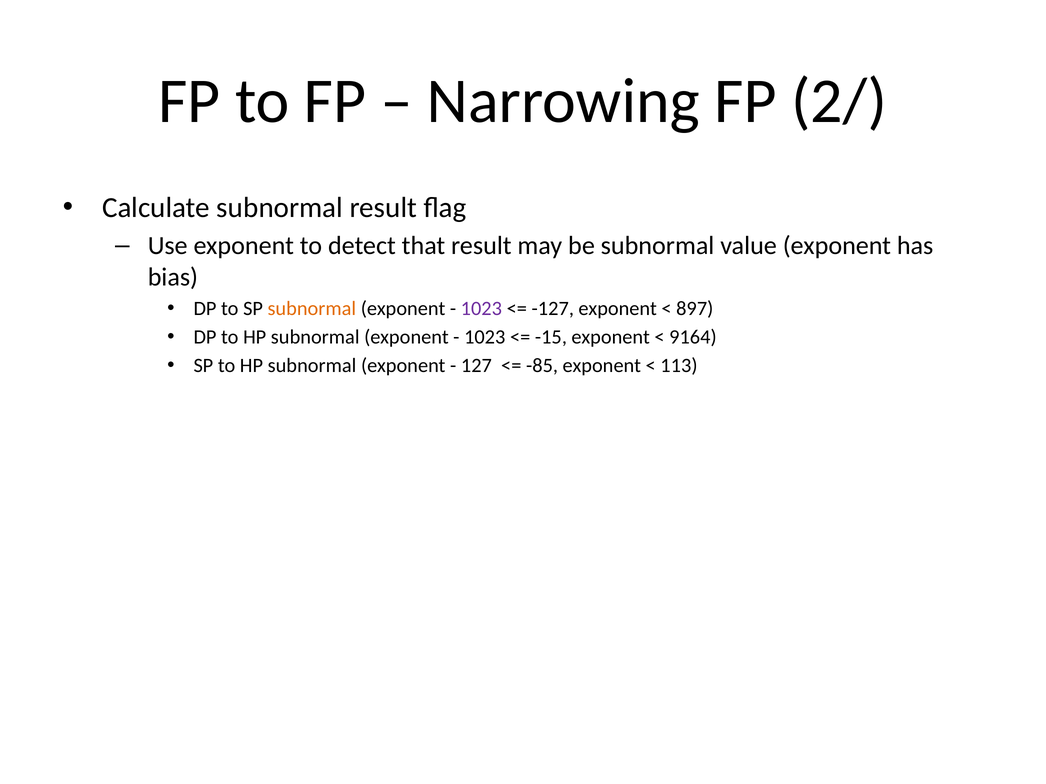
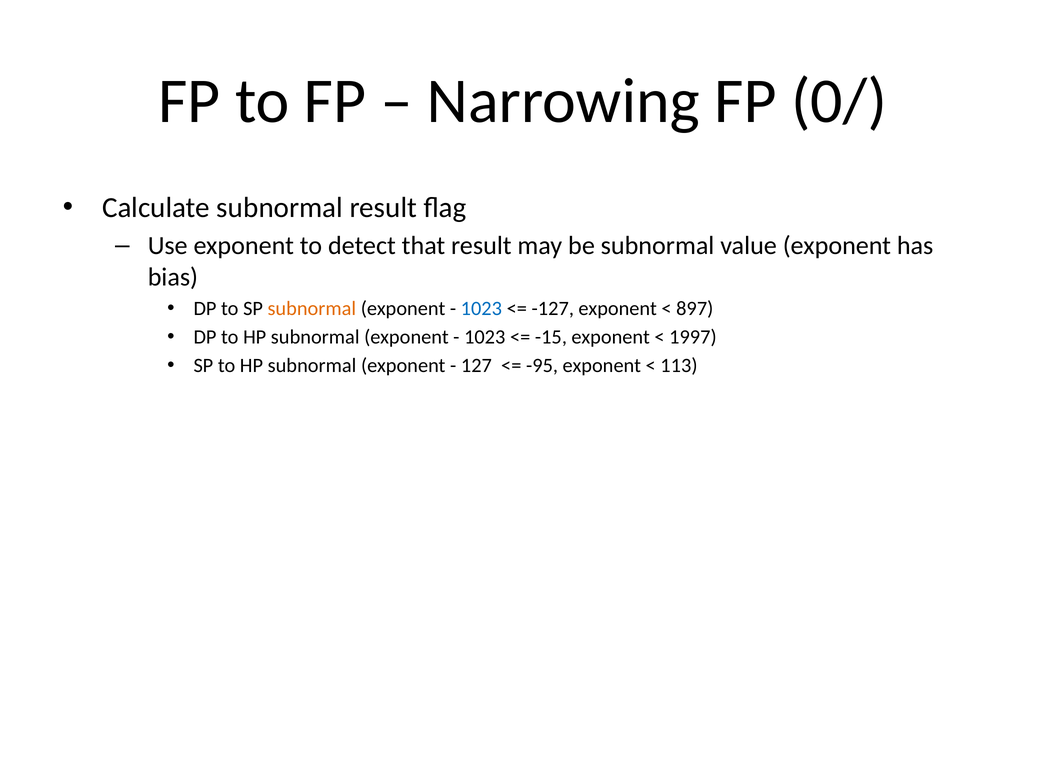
2/: 2/ -> 0/ (839, 101)
1023 colour: purple -> blue (481, 309)
9164: 9164 -> 1997 (693, 337)
-85: -85 -> -95 (542, 366)
